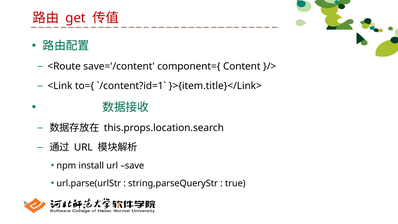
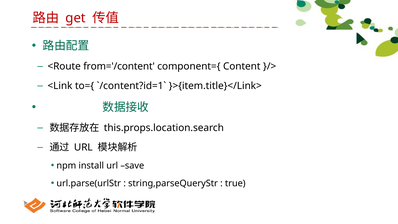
save='/content: save='/content -> from='/content (119, 66)
